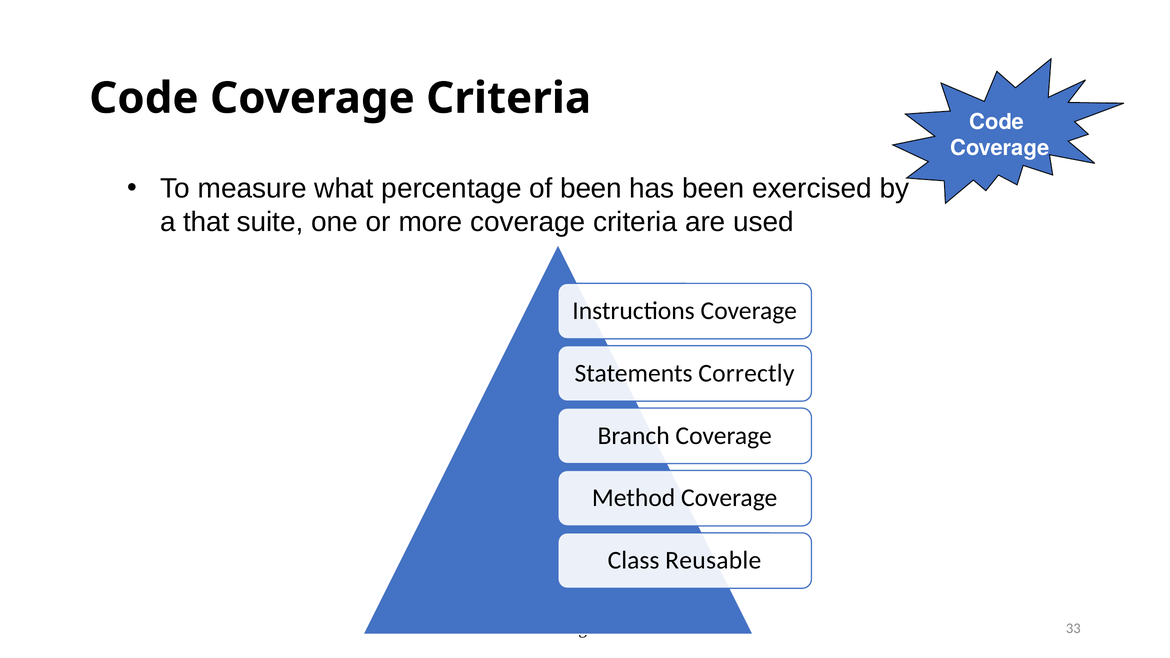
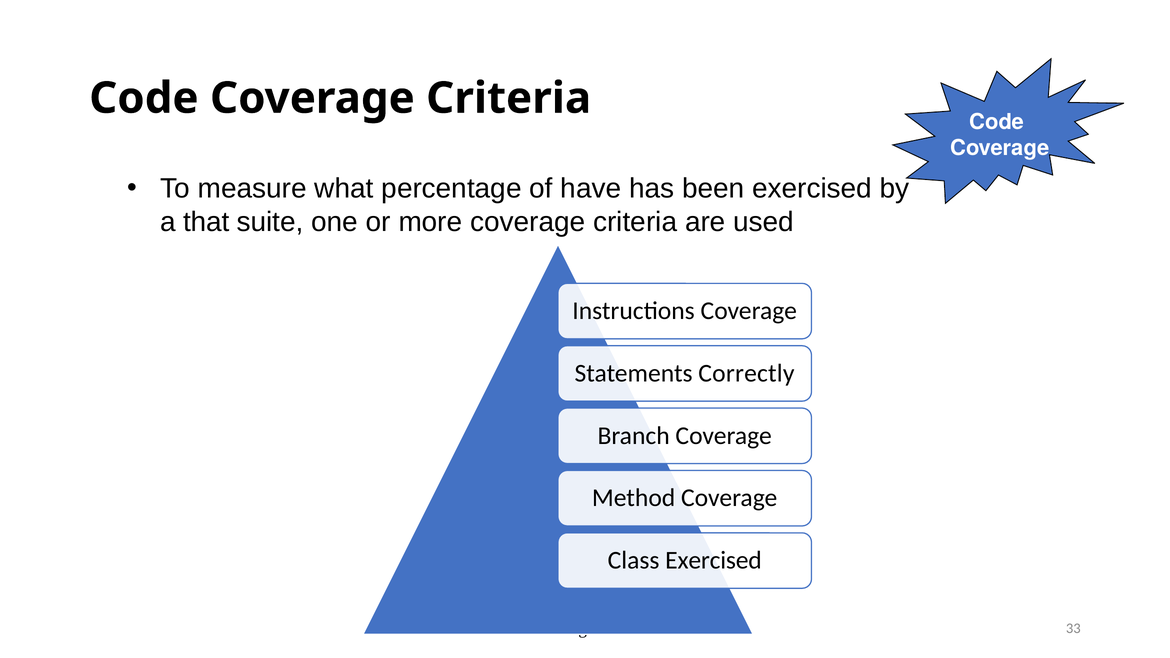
of been: been -> have (591, 189)
Reusable: Reusable -> Exercised (713, 561)
